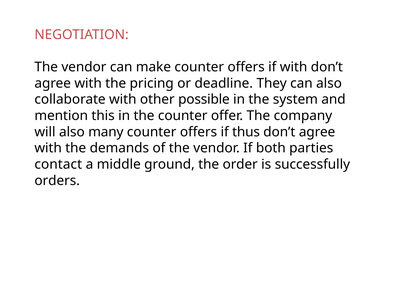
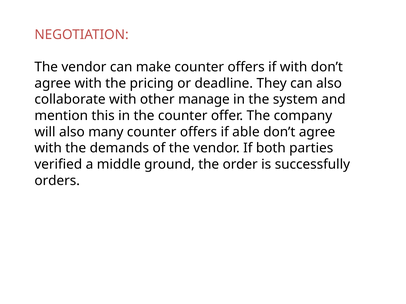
possible: possible -> manage (204, 100)
thus: thus -> able (246, 132)
contact: contact -> verified (58, 165)
